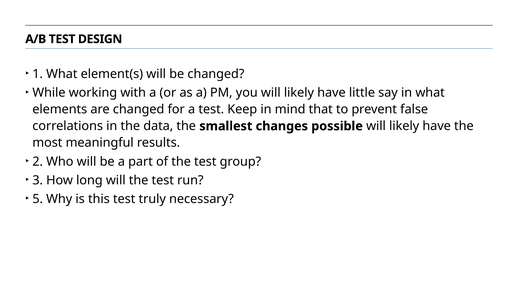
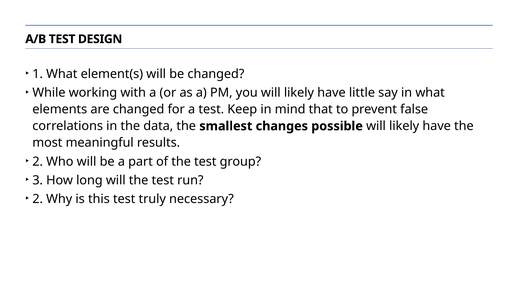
5: 5 -> 2 (38, 199)
